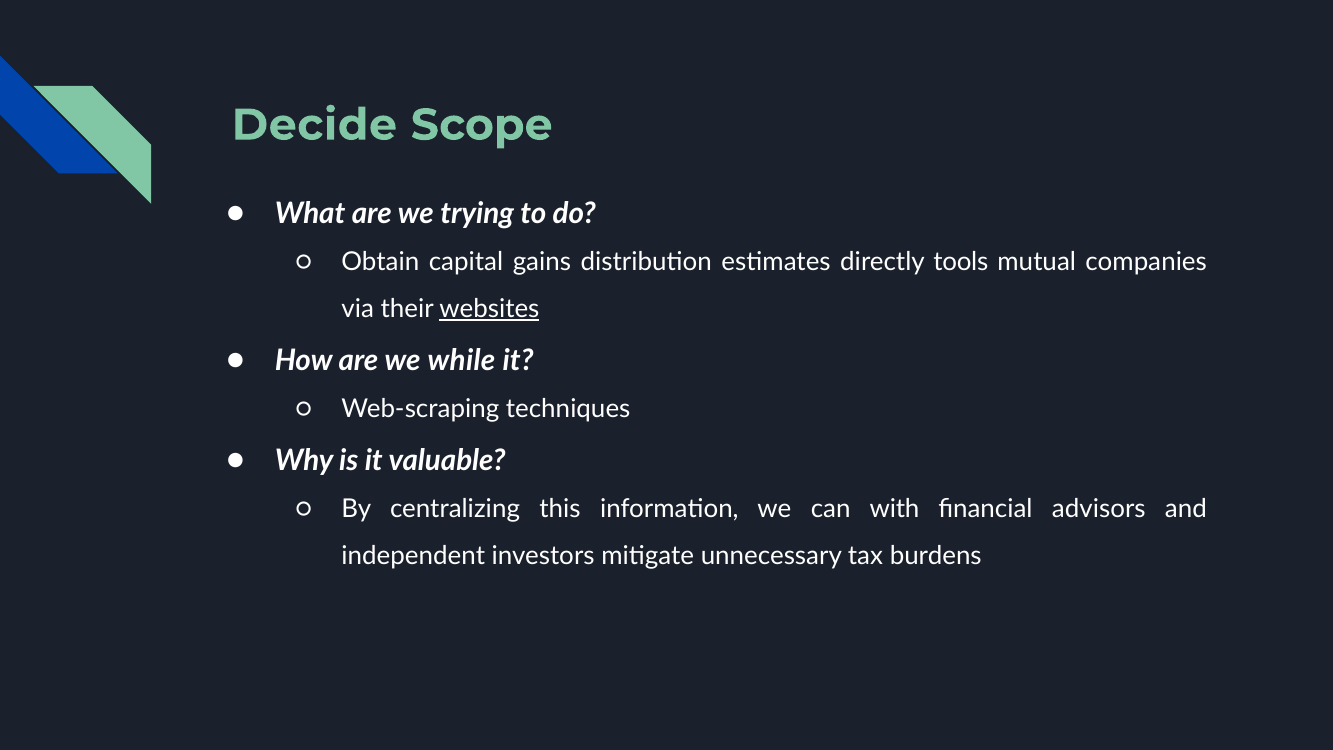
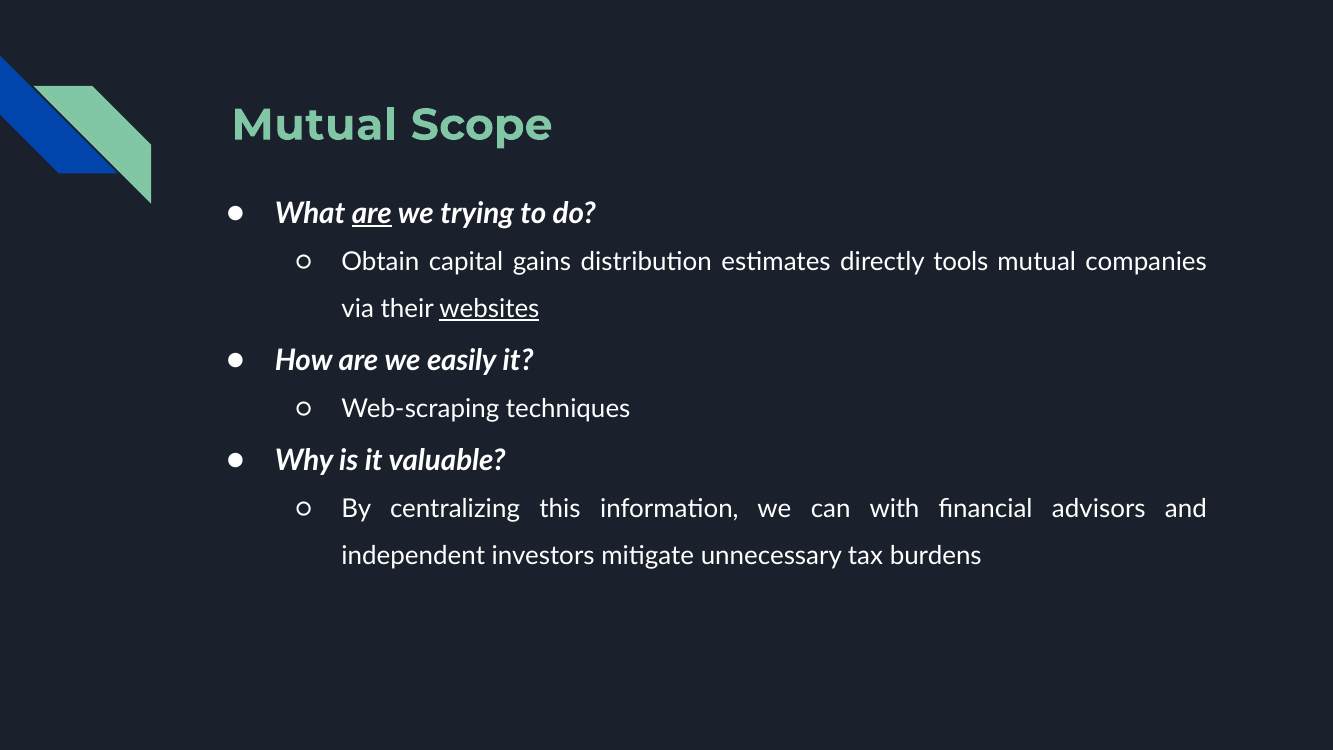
Decide: Decide -> Mutual (314, 125)
are underline: none -> present (372, 214)
while: while -> easily (462, 360)
